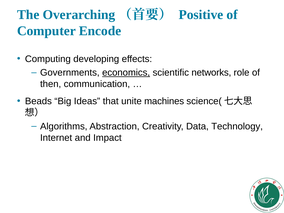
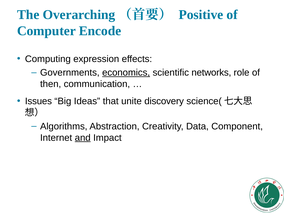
developing: developing -> expression (96, 59)
Beads: Beads -> Issues (38, 101)
machines: machines -> discovery (164, 101)
Technology: Technology -> Component (237, 126)
and underline: none -> present (83, 138)
